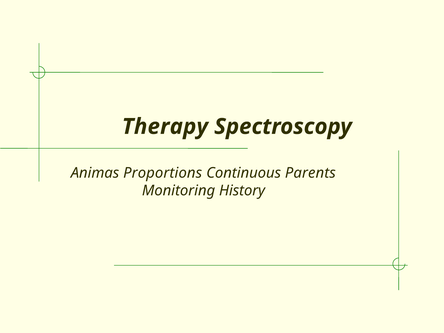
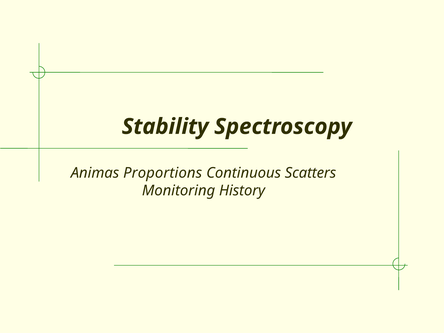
Therapy: Therapy -> Stability (165, 127)
Parents: Parents -> Scatters (310, 173)
